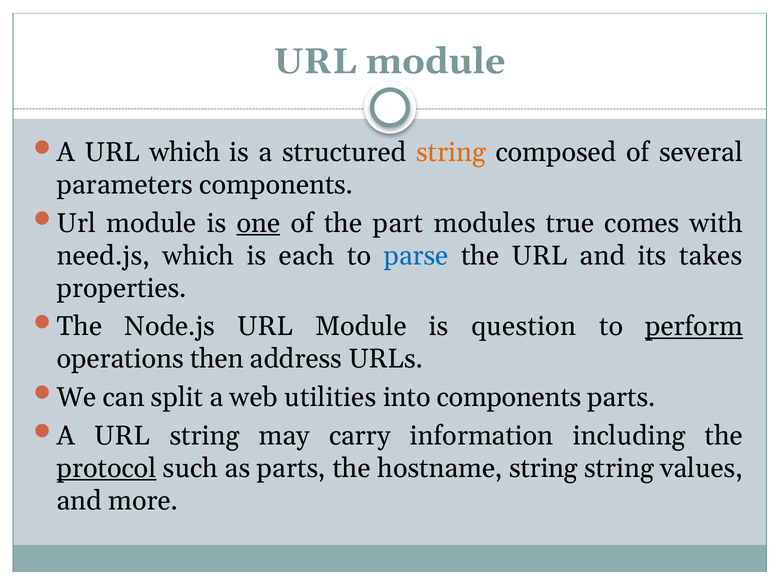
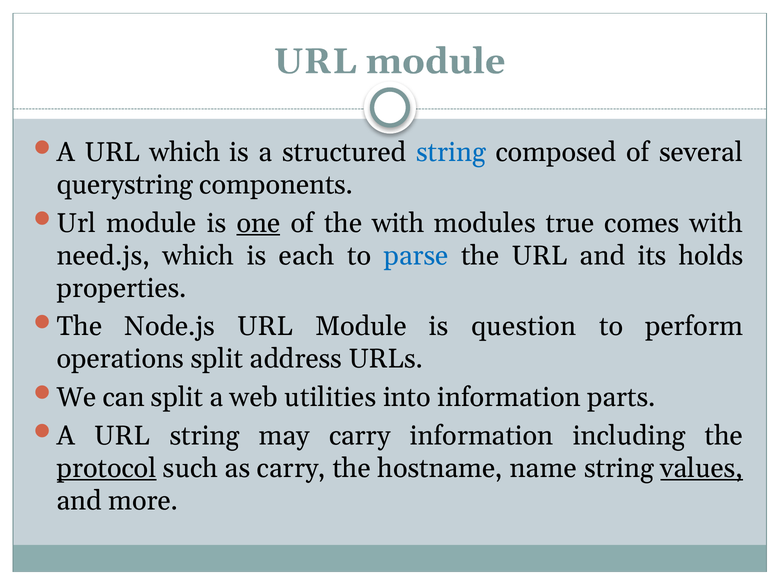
string colour: orange -> blue (451, 152)
parameters: parameters -> querystring (125, 185)
the part: part -> with (398, 223)
takes: takes -> holds (711, 256)
perform underline: present -> none (694, 326)
operations then: then -> split (217, 359)
into components: components -> information (509, 397)
as parts: parts -> carry (291, 468)
hostname string: string -> name (543, 468)
values underline: none -> present (702, 468)
